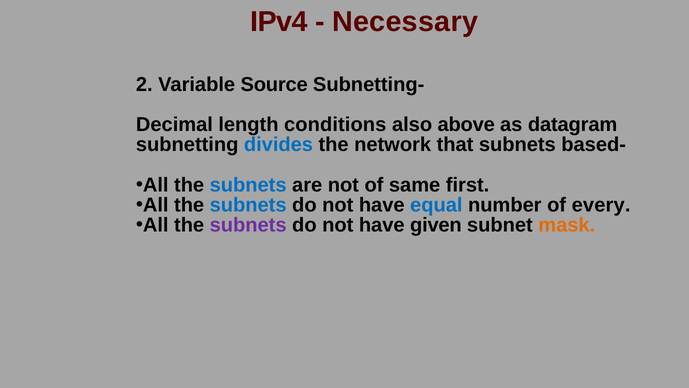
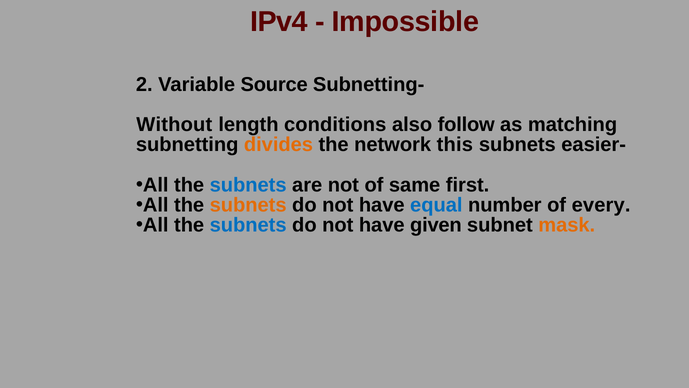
Necessary: Necessary -> Impossible (405, 22)
Decimal: Decimal -> Without (174, 125)
above: above -> follow (466, 125)
datagram: datagram -> matching (573, 125)
divides colour: blue -> orange (278, 145)
that: that -> this (455, 145)
based-: based- -> easier- (594, 145)
subnets colour: blue -> orange (248, 205)
subnets colour: purple -> blue (248, 225)
